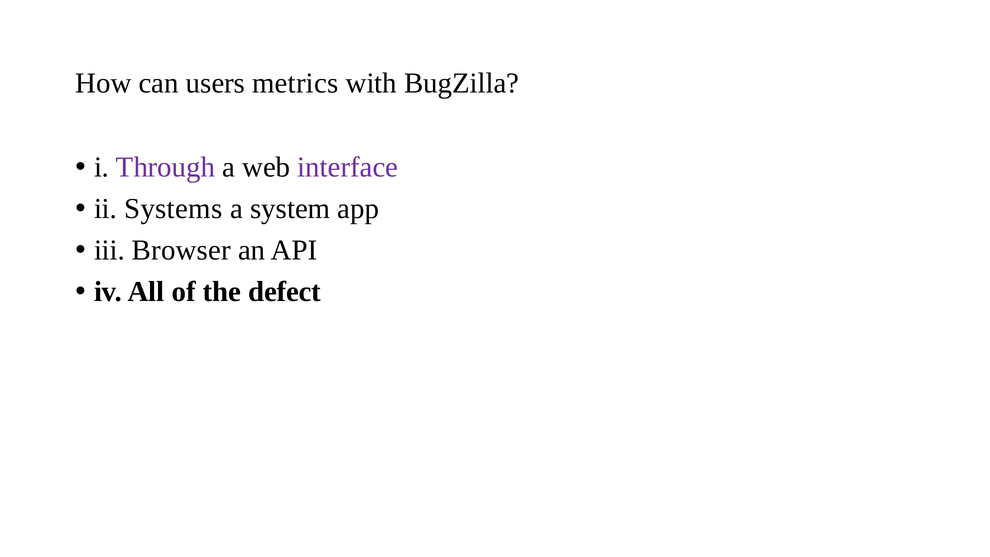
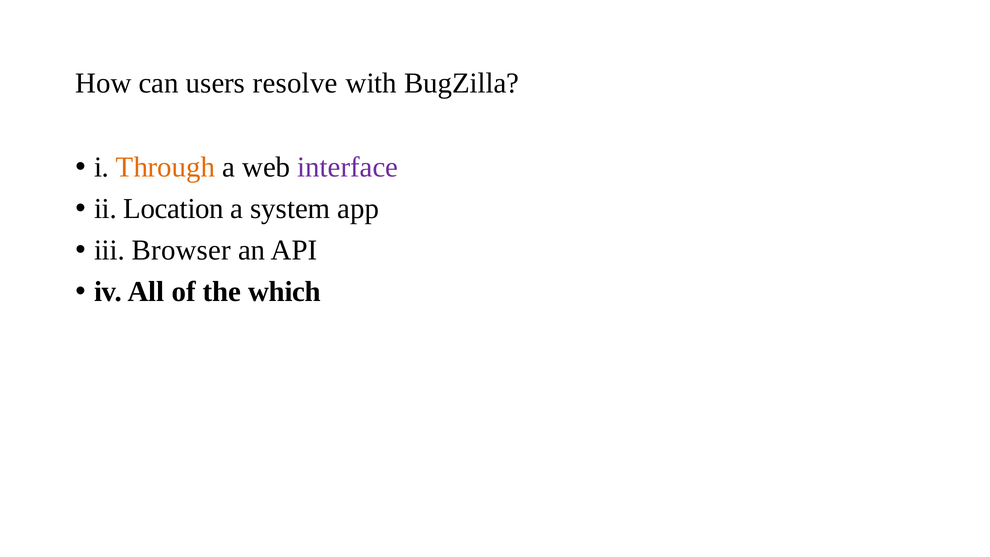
metrics: metrics -> resolve (295, 83)
Through colour: purple -> orange (166, 167)
Systems: Systems -> Location (174, 209)
defect: defect -> which (285, 292)
